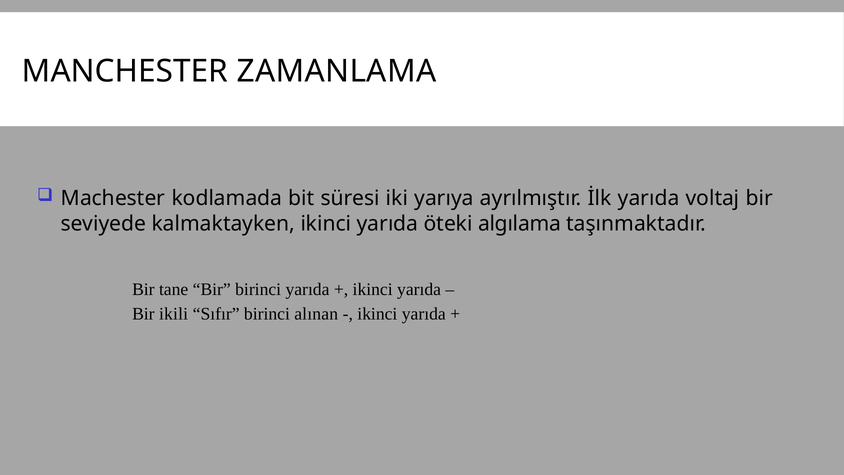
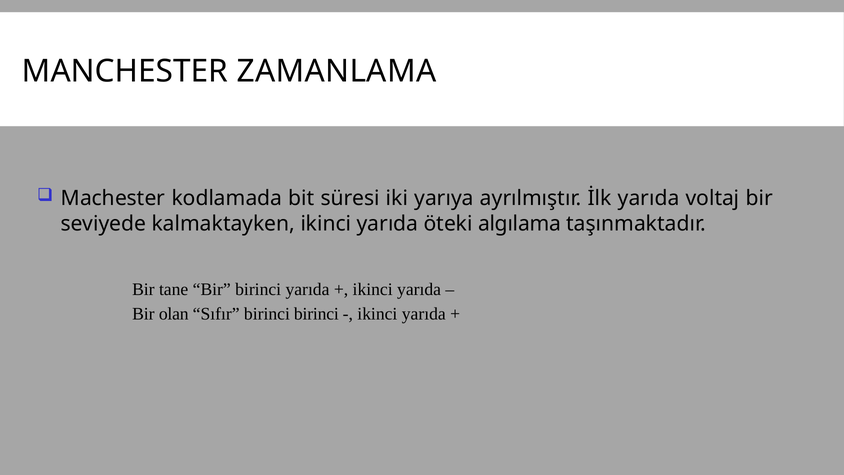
ikili: ikili -> olan (174, 314)
birinci alınan: alınan -> birinci (316, 314)
